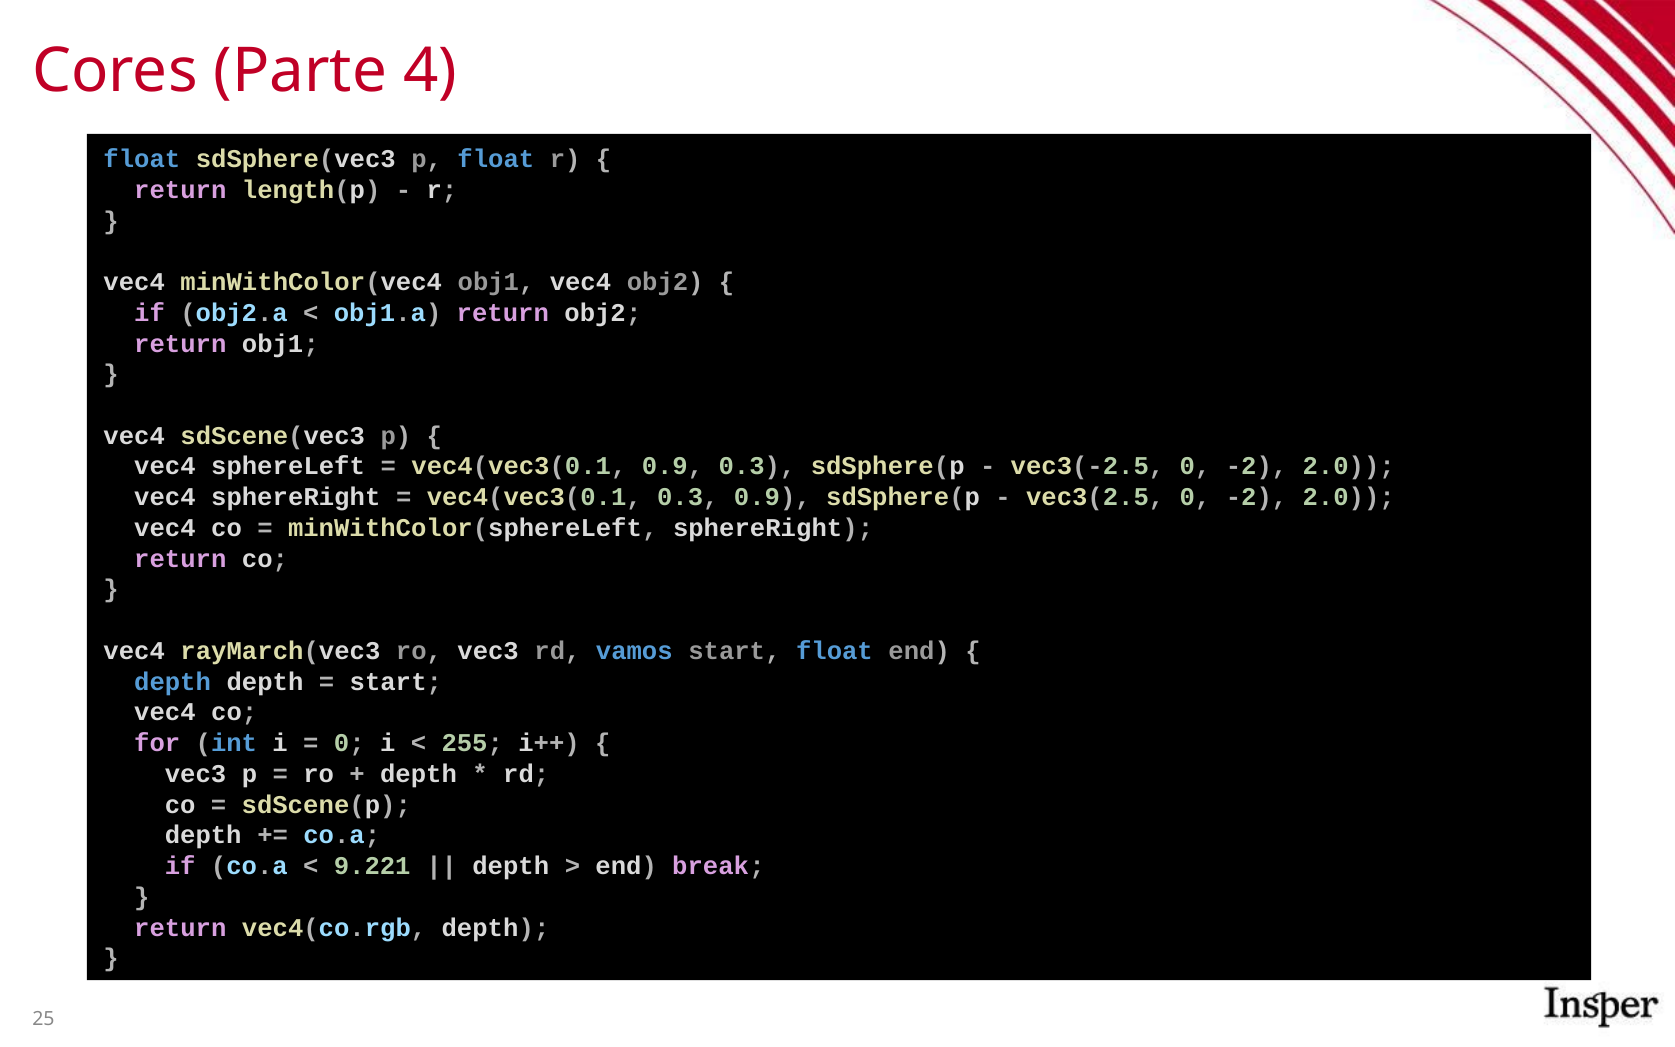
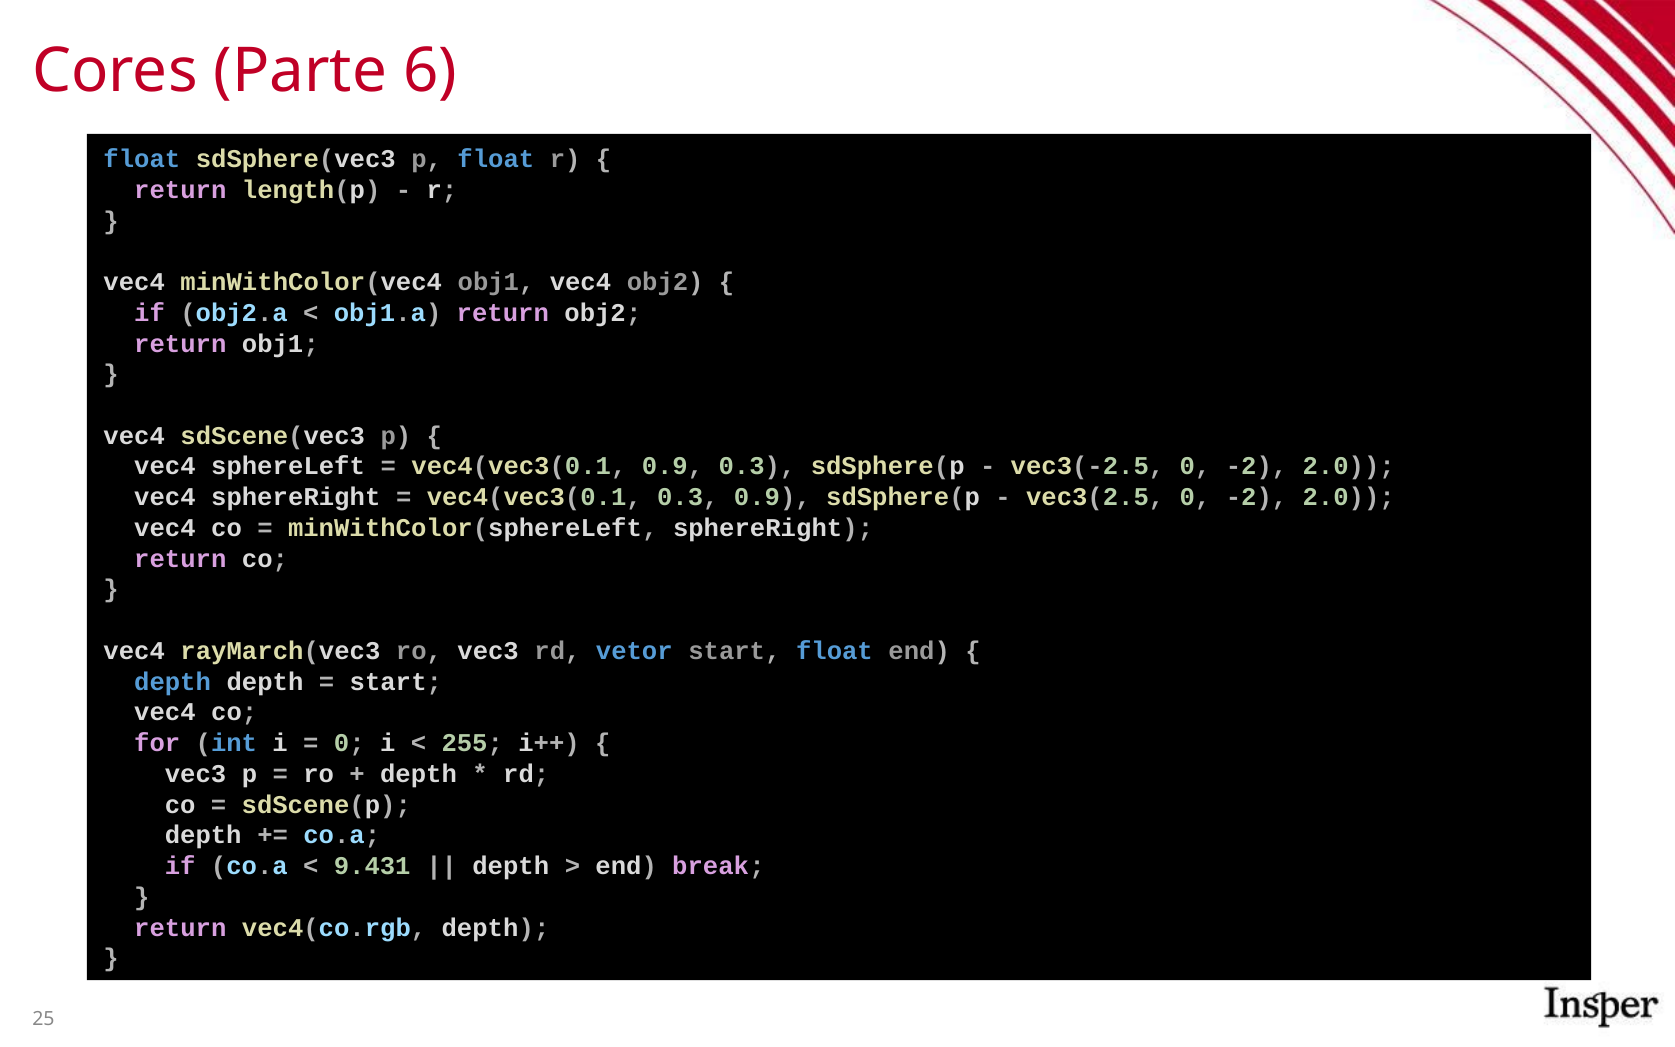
4: 4 -> 6 (430, 71)
vamos: vamos -> vetor (634, 651)
9.221: 9.221 -> 9.431 (372, 866)
